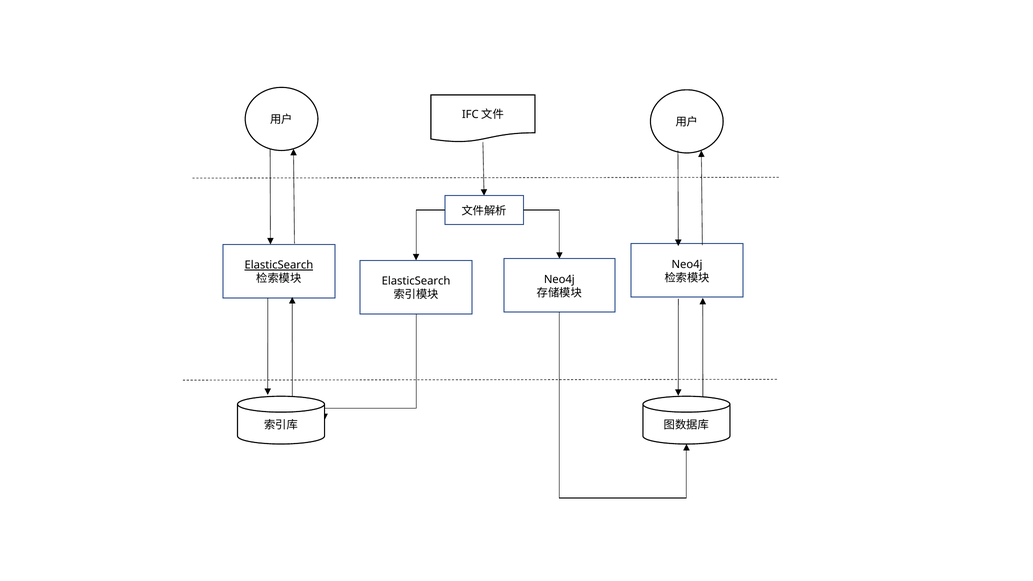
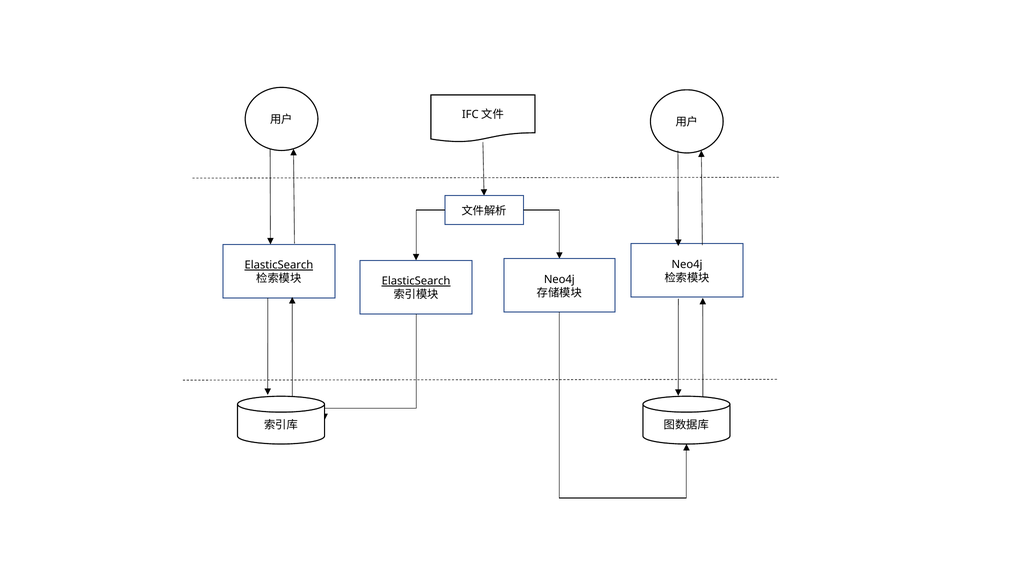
ElasticSearch underline: none -> present (416, 281)
